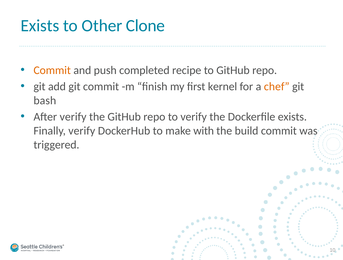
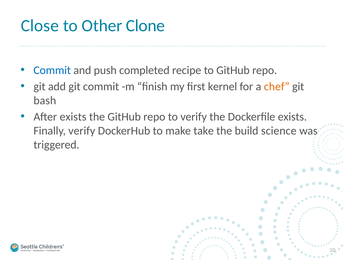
Exists: Exists -> Close (40, 26)
Commit colour: orange -> blue (52, 70)
After verify: verify -> exists (73, 116)
with: with -> take (204, 130)
build commit: commit -> science (279, 130)
